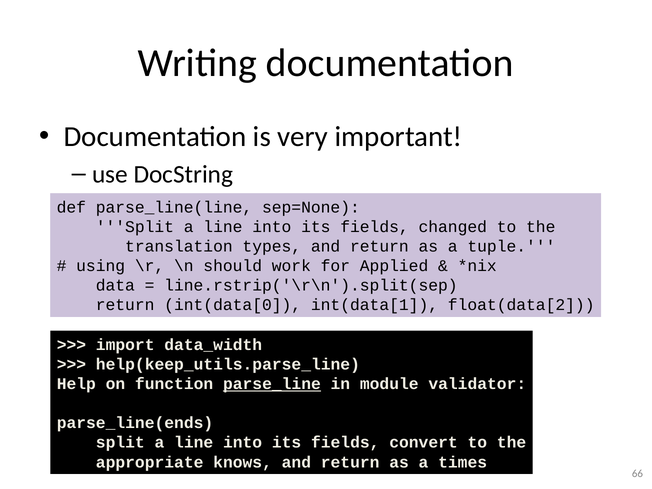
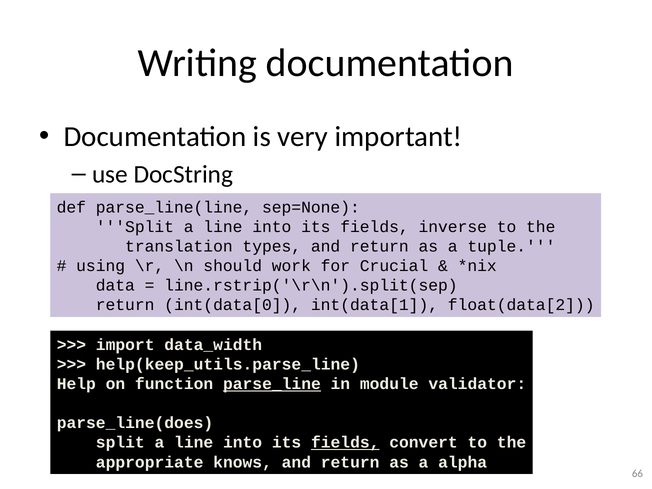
changed: changed -> inverse (453, 227)
Applied: Applied -> Crucial (394, 266)
parse_line(ends: parse_line(ends -> parse_line(does (135, 423)
fields underline: none -> present (345, 443)
times: times -> alpha (463, 462)
